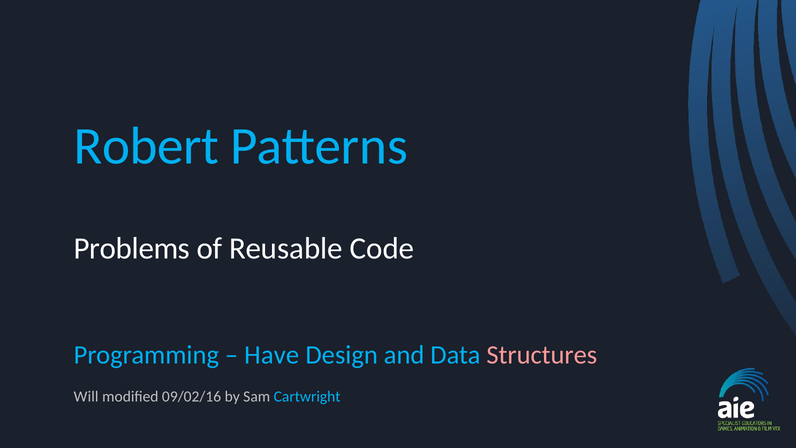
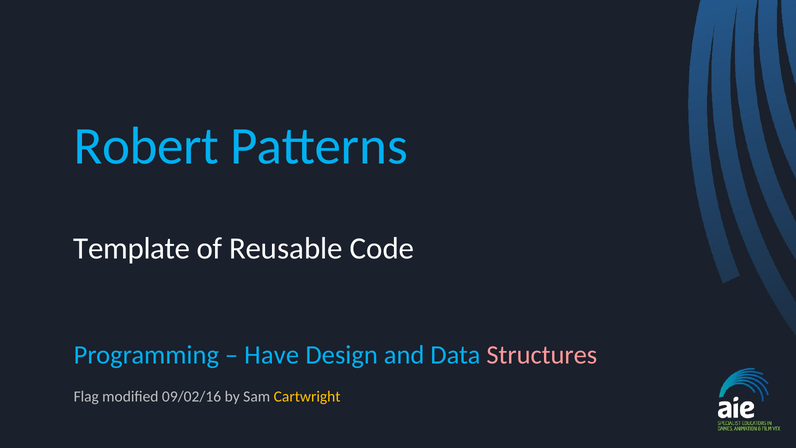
Problems: Problems -> Template (132, 249)
Will: Will -> Flag (86, 396)
Cartwright colour: light blue -> yellow (307, 396)
